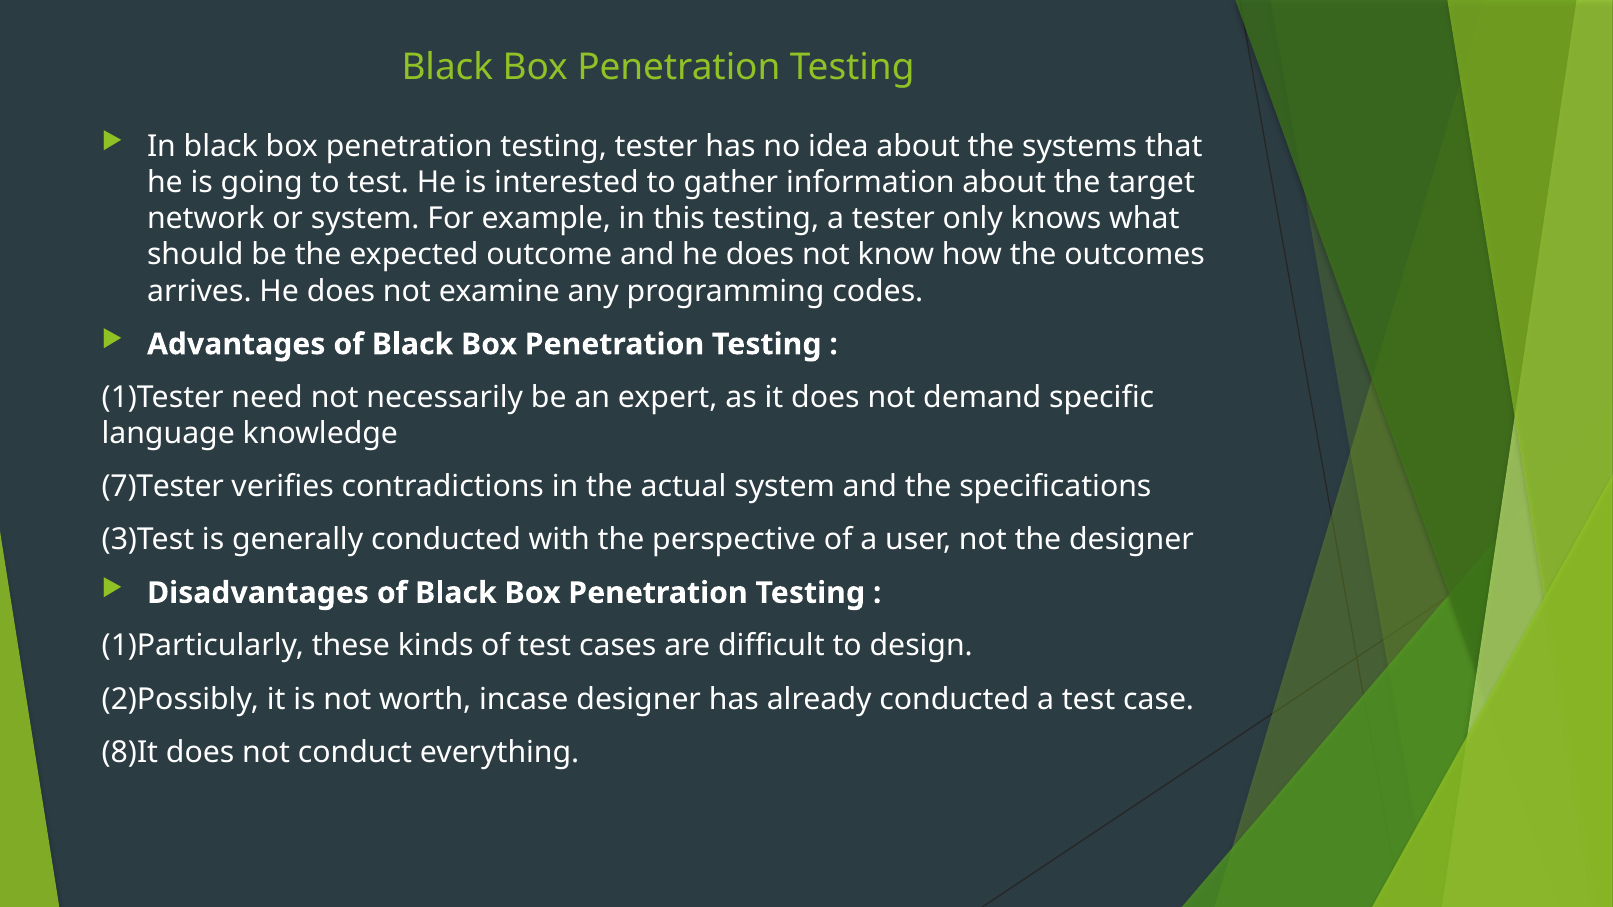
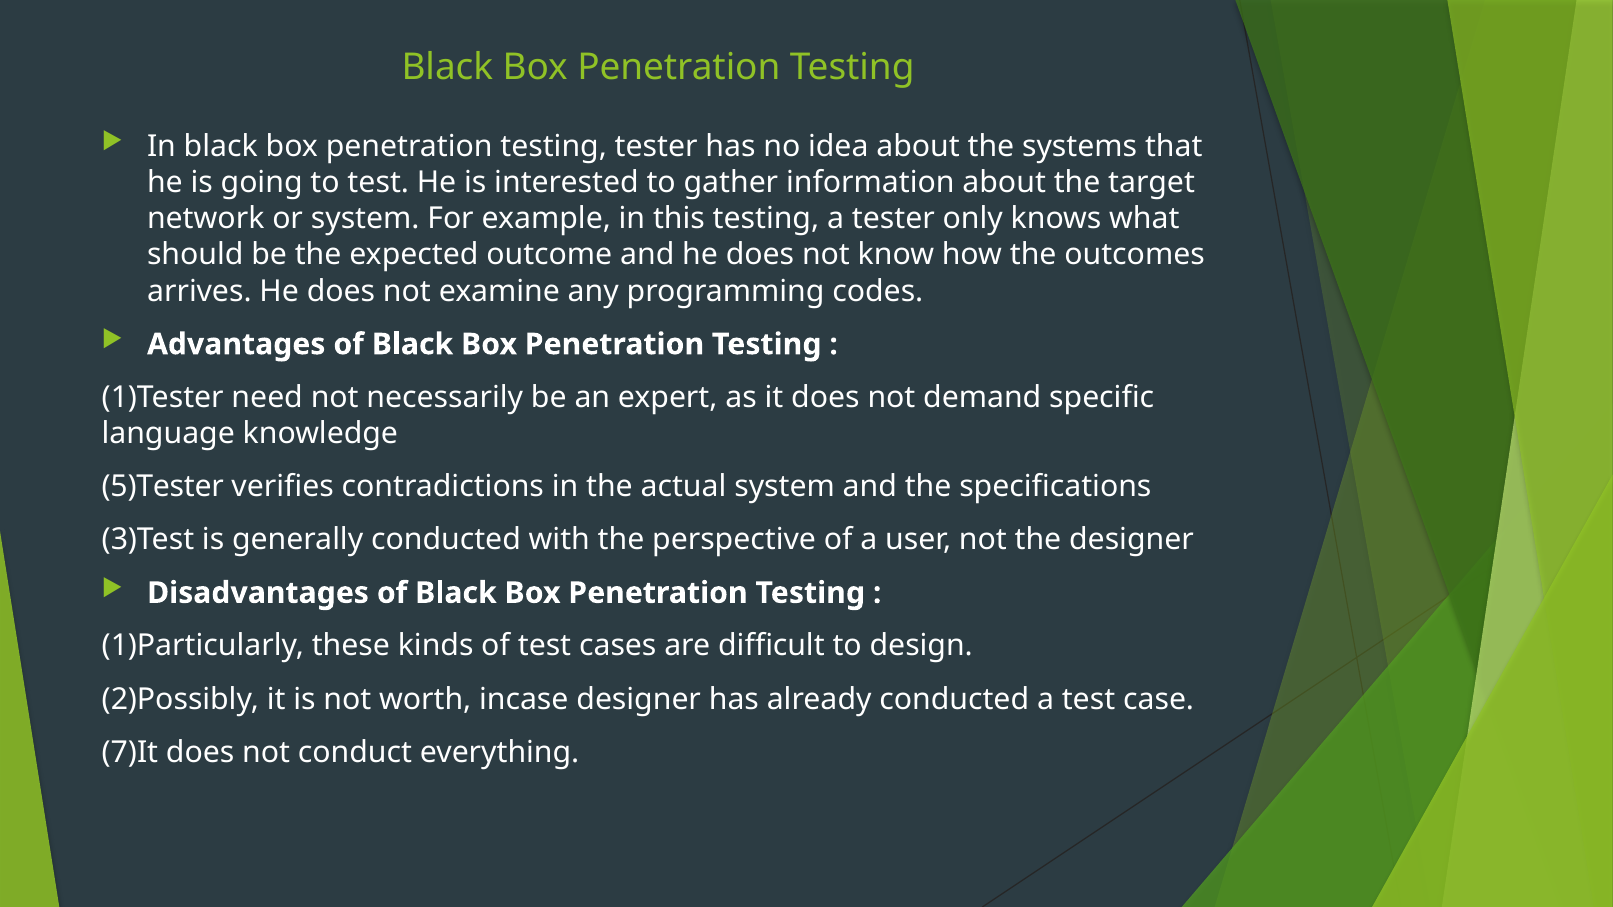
7)Tester: 7)Tester -> 5)Tester (163, 487)
8)It: 8)It -> 7)It (130, 752)
